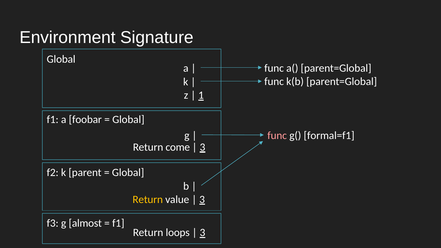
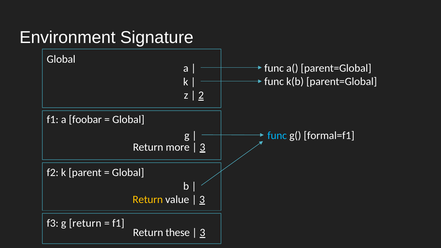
1: 1 -> 2 (201, 95)
func colour: pink -> light blue (277, 136)
come: come -> more (178, 147)
g almost: almost -> return (85, 223)
loops: loops -> these (178, 233)
